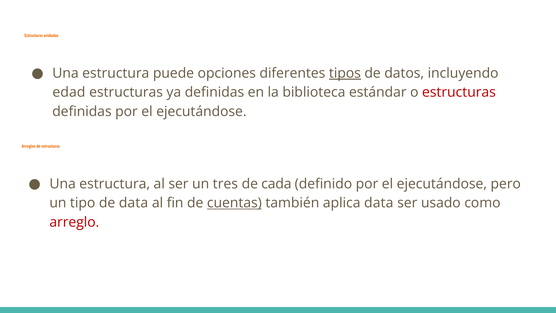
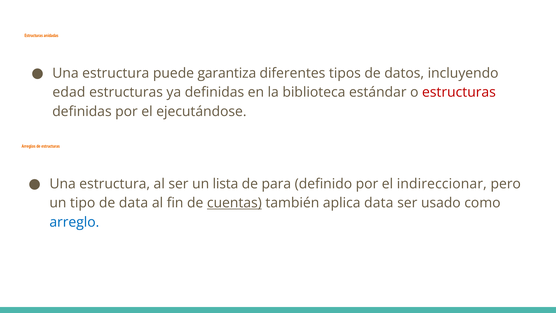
opciones: opciones -> garantiza (227, 73)
tipos underline: present -> none (345, 73)
tres: tres -> lista (225, 184)
cada: cada -> para (276, 184)
definido por el ejecutándose: ejecutándose -> indireccionar (442, 184)
arreglo colour: red -> blue (74, 222)
